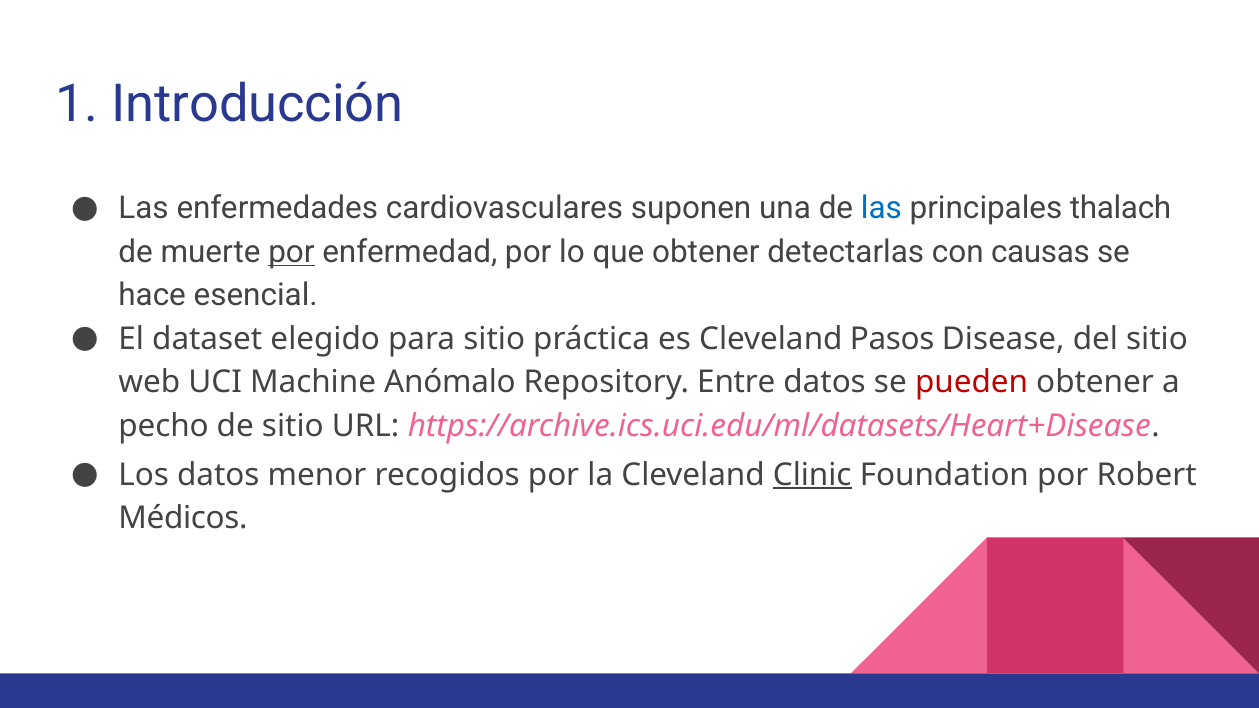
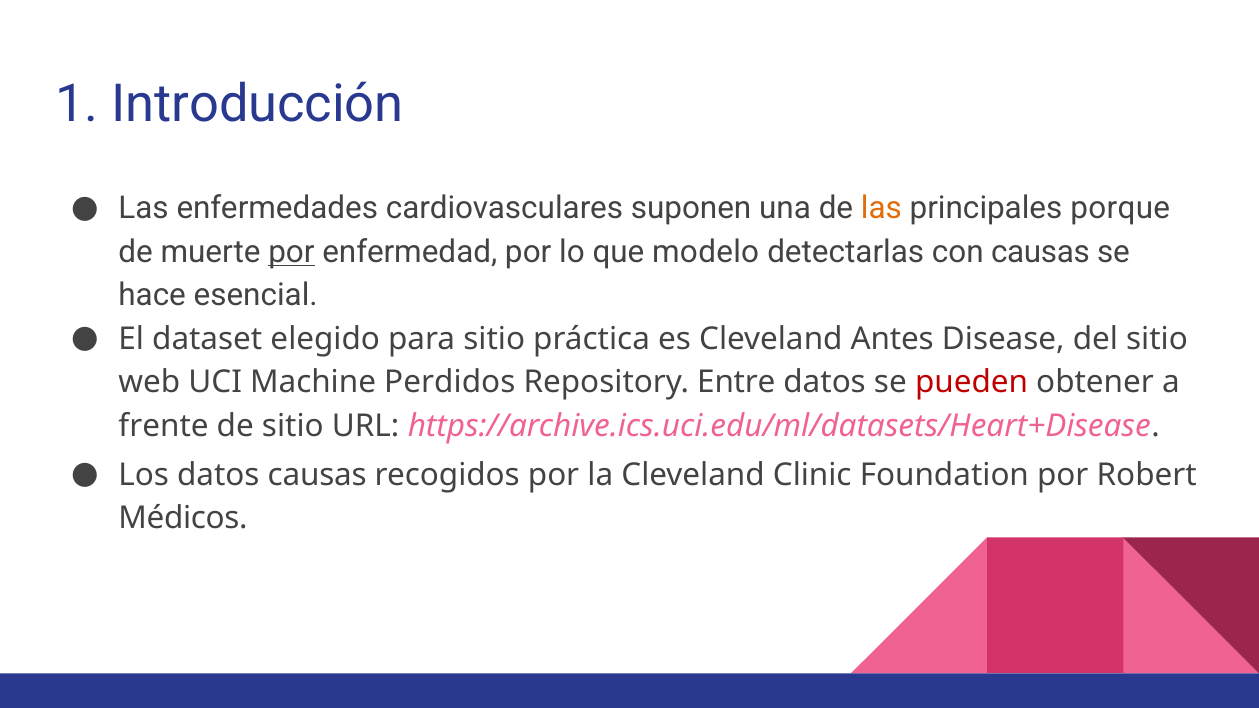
las colour: blue -> orange (881, 209)
thalach: thalach -> porque (1120, 209)
que obtener: obtener -> modelo (706, 252)
Pasos: Pasos -> Antes (892, 339)
Anómalo: Anómalo -> Perdidos (450, 382)
pecho: pecho -> frente (164, 426)
datos menor: menor -> causas (317, 475)
Clinic underline: present -> none (812, 475)
